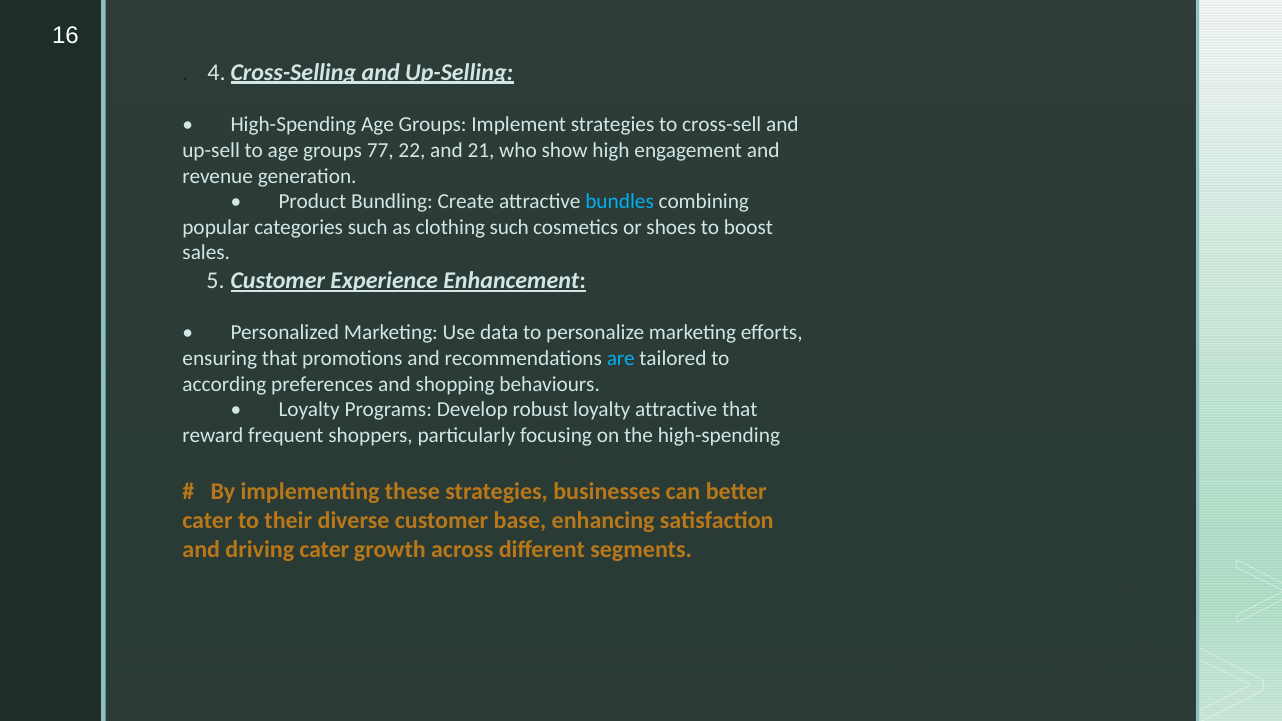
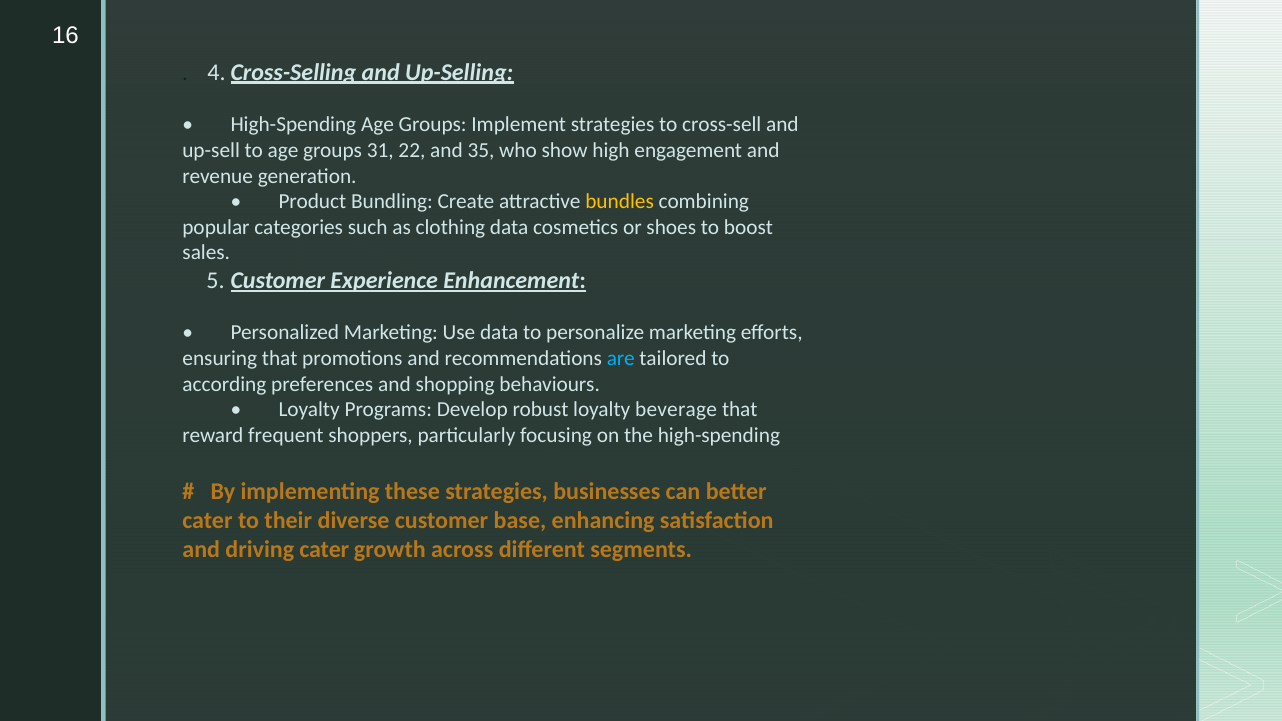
77: 77 -> 31 (380, 150)
21: 21 -> 35 (481, 150)
bundles colour: light blue -> yellow (620, 202)
clothing such: such -> data (509, 227)
loyalty attractive: attractive -> beverage (676, 410)
